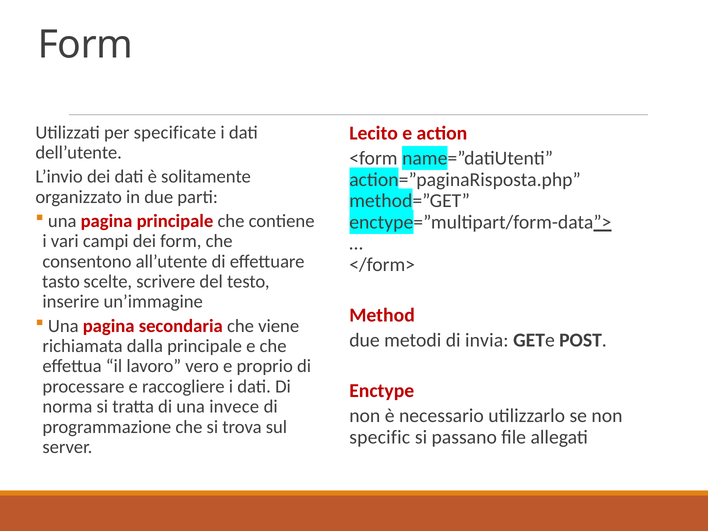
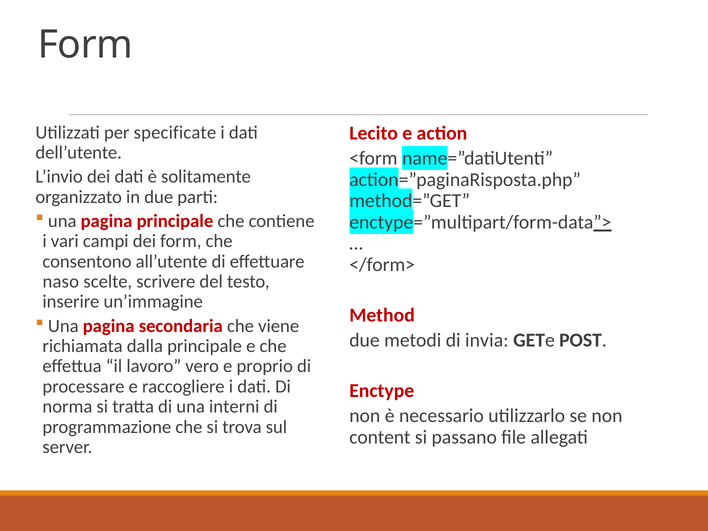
tasto: tasto -> naso (61, 282)
invece: invece -> interni (234, 407)
specific: specific -> content (380, 437)
